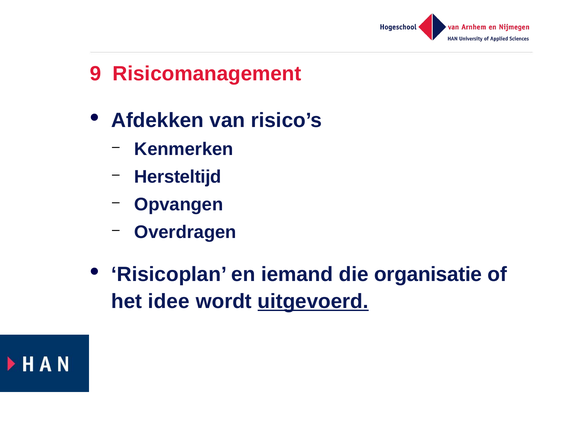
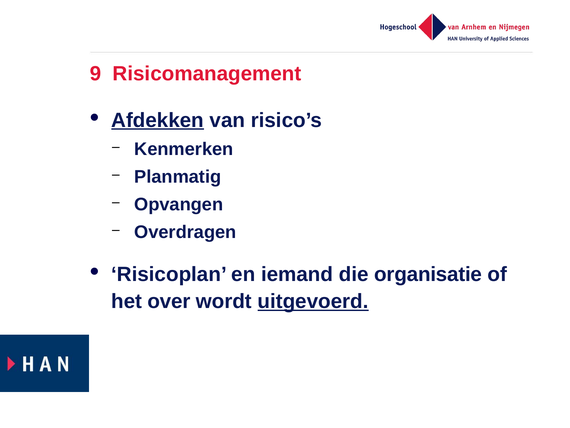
Afdekken underline: none -> present (158, 120)
Hersteltijd: Hersteltijd -> Planmatig (178, 177)
idee: idee -> over (169, 301)
